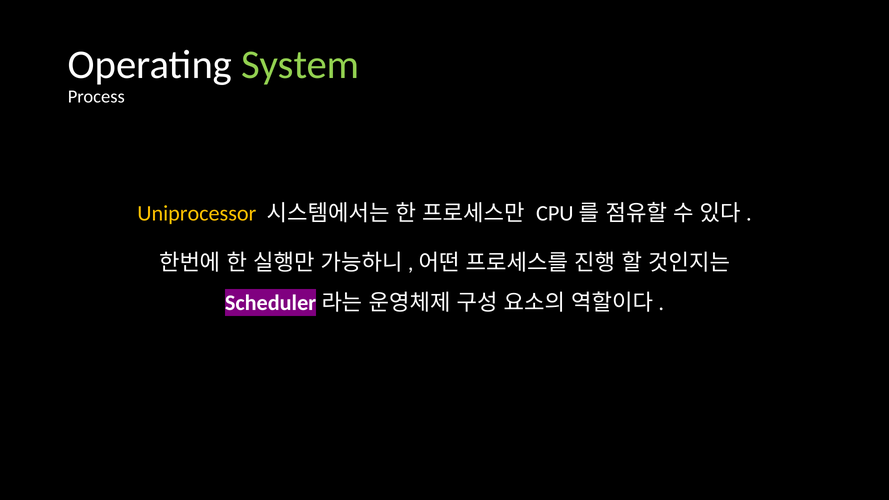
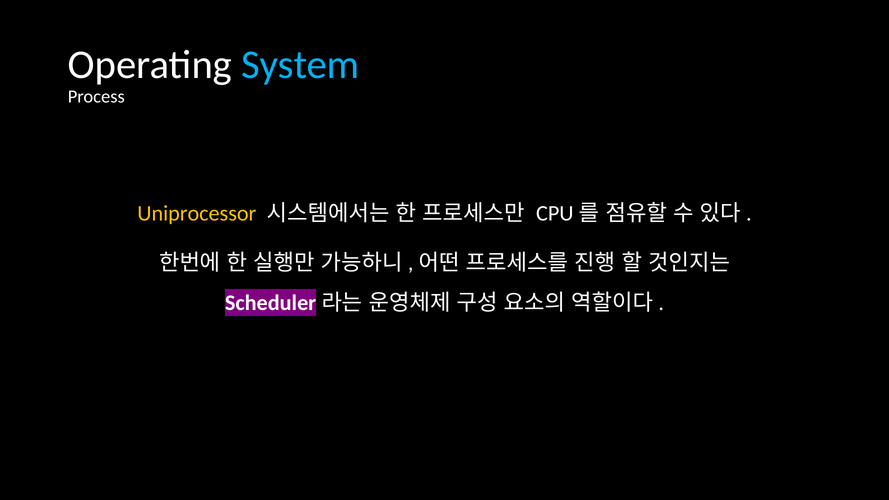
System colour: light green -> light blue (300, 65)
